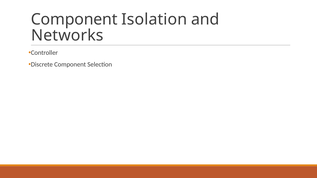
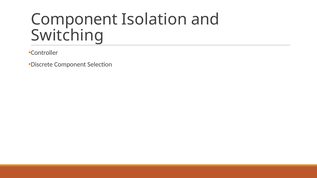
Networks: Networks -> Switching (67, 36)
